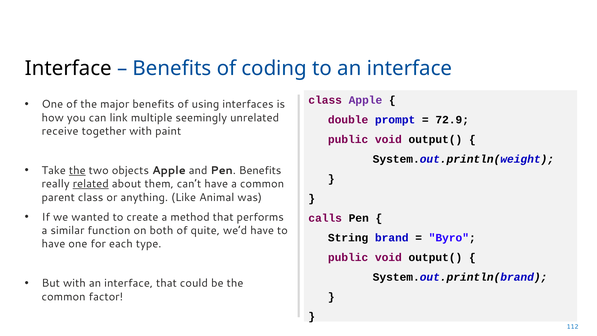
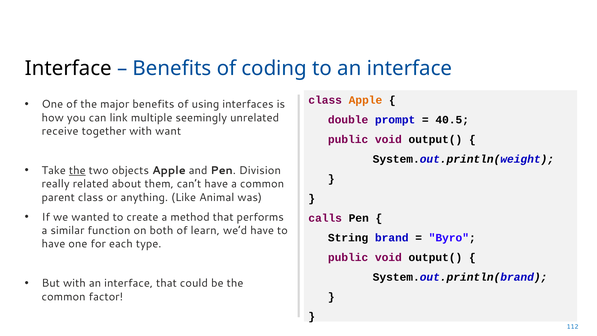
Apple colour: purple -> orange (365, 100)
72.9: 72.9 -> 40.5 (452, 120)
paint: paint -> want (168, 131)
Pen Benefits: Benefits -> Division (260, 170)
related underline: present -> none (91, 184)
quite: quite -> learn (205, 230)
